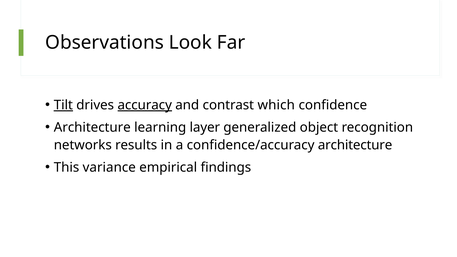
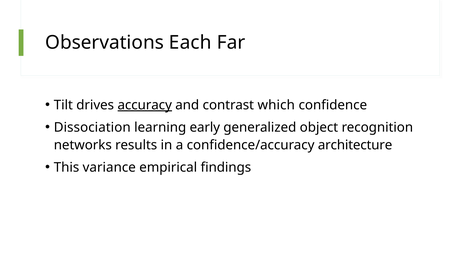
Look: Look -> Each (190, 43)
Tilt underline: present -> none (63, 105)
Architecture: Architecture -> Dissociation (92, 127)
layer: layer -> early (205, 127)
